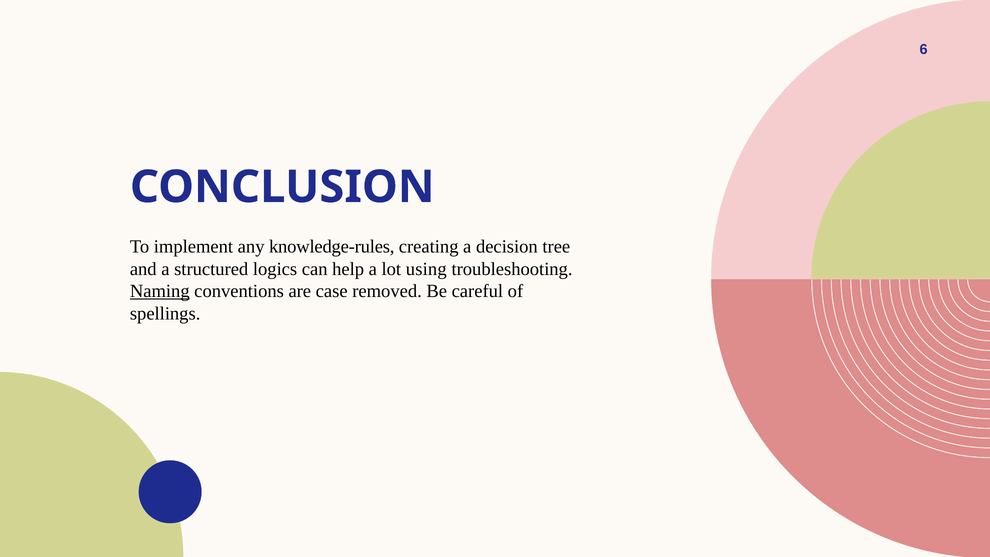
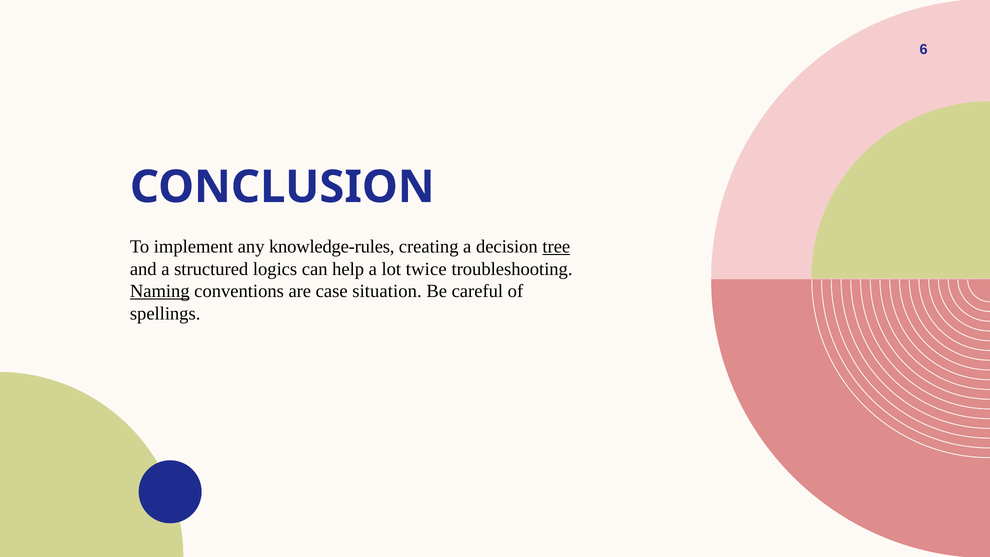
tree underline: none -> present (556, 247)
using: using -> twice (426, 269)
removed: removed -> situation (387, 291)
